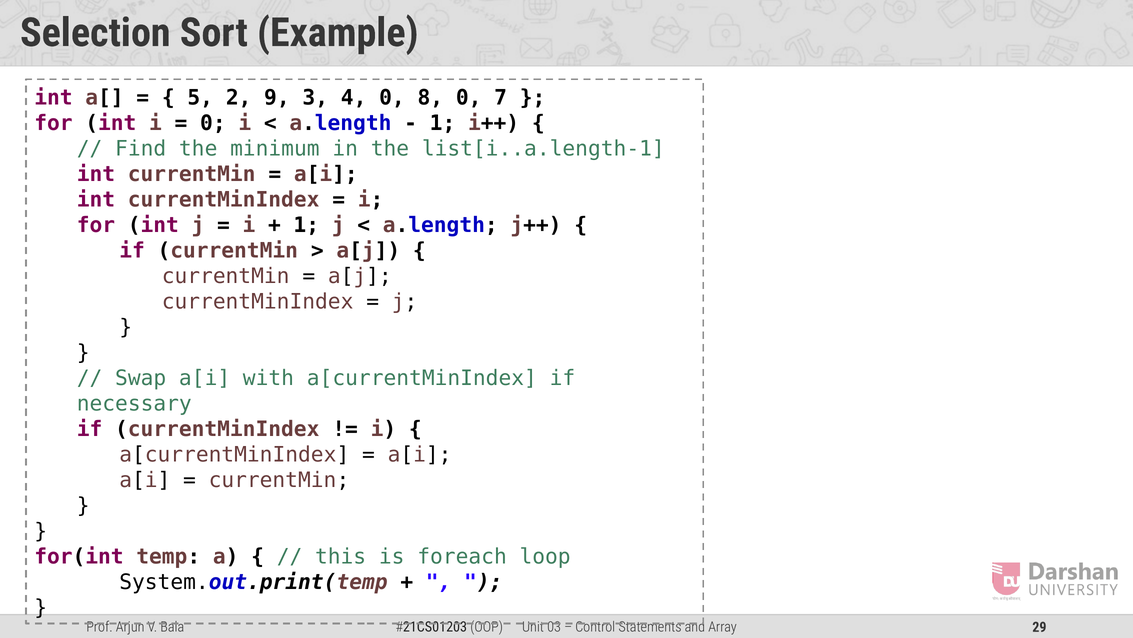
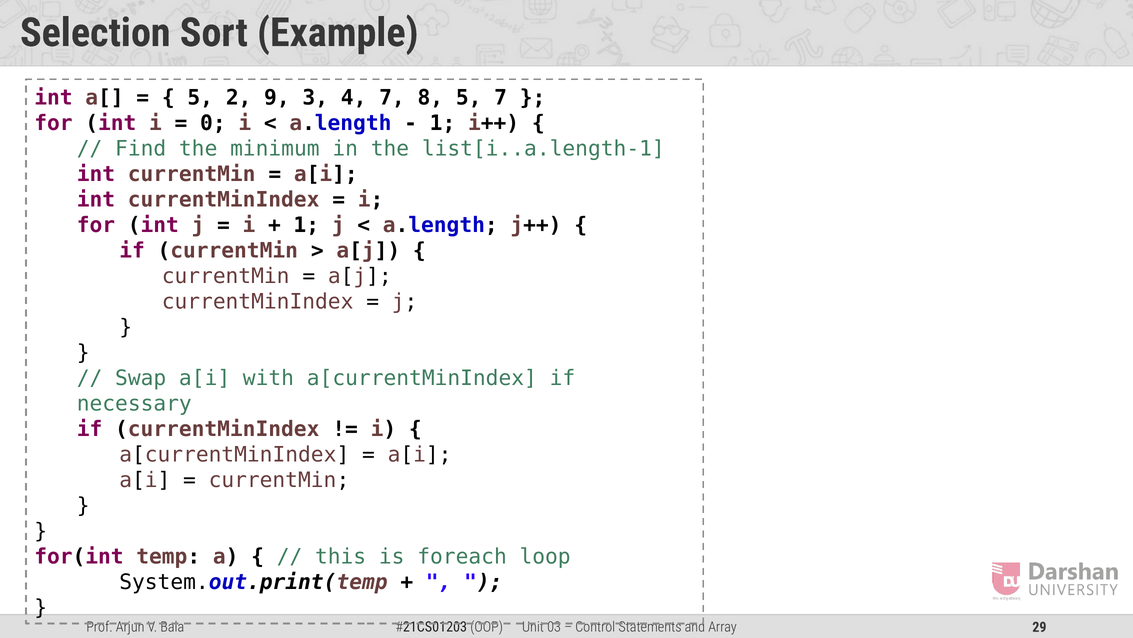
4 0: 0 -> 7 (392, 97)
8 0: 0 -> 5 (469, 97)
